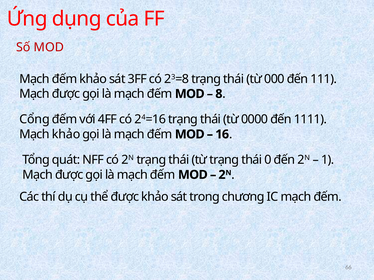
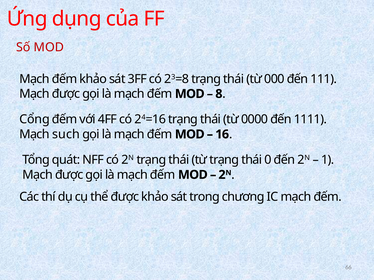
Mạch khảo: khảo -> such (66, 135)
